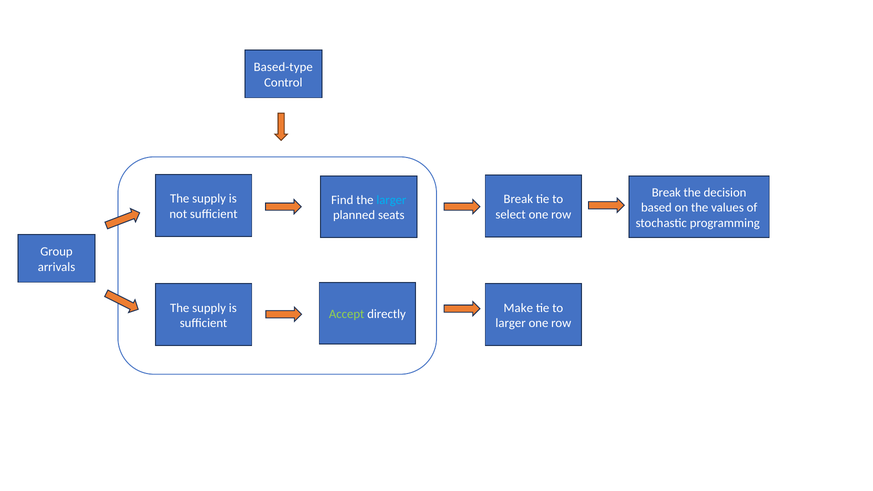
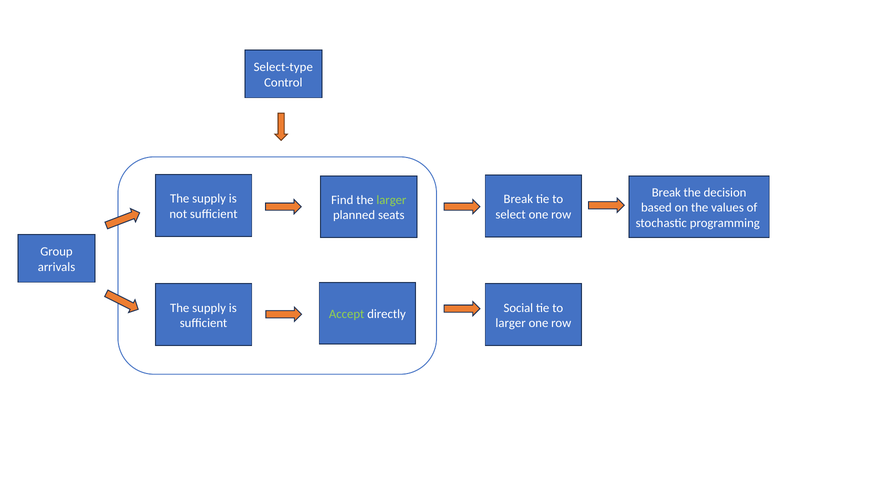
Based-type: Based-type -> Select-type (283, 67)
larger colour: light blue -> light green (391, 200)
Make: Make -> Social (518, 308)
